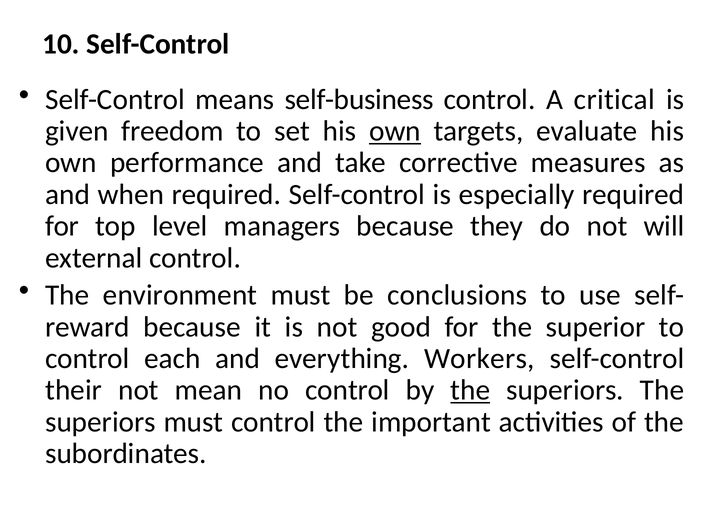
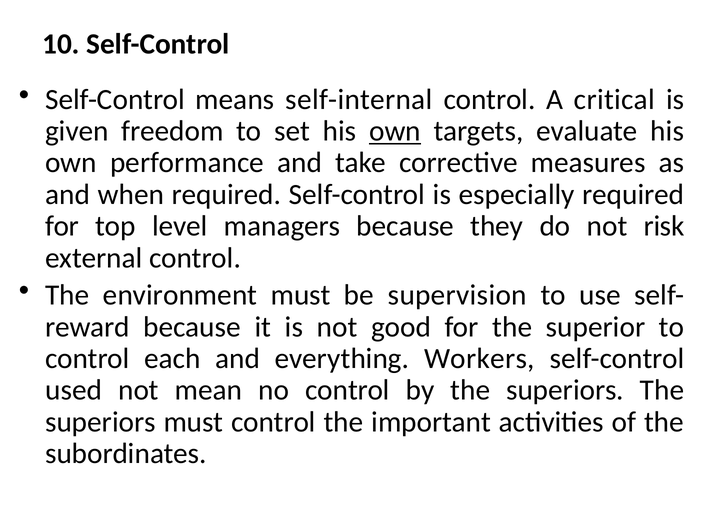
self-business: self-business -> self-internal (359, 99)
will: will -> risk (664, 226)
conclusions: conclusions -> supervision (457, 295)
their: their -> used (74, 390)
the underline: present -> none (470, 390)
